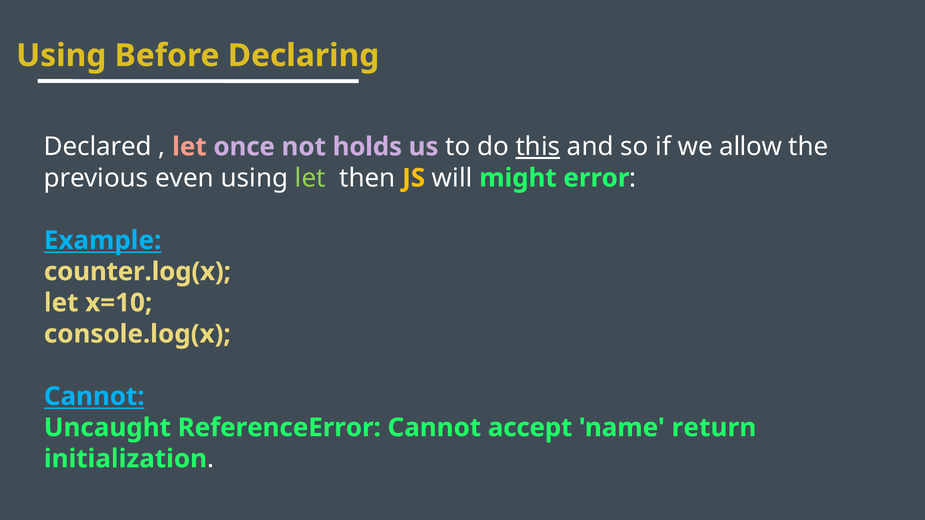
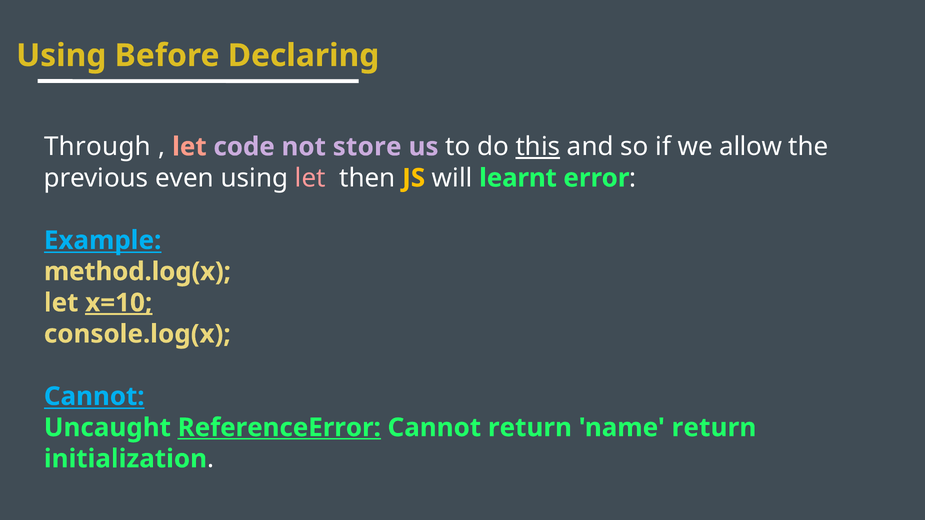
Declared: Declared -> Through (98, 147)
once: once -> code (244, 147)
holds: holds -> store (367, 147)
let colour: light green -> pink (310, 178)
might: might -> learnt (518, 178)
counter.log(x: counter.log(x -> method.log(x (137, 272)
x=10 underline: none -> present (119, 303)
ReferenceError underline: none -> present (279, 428)
Cannot accept: accept -> return (530, 428)
